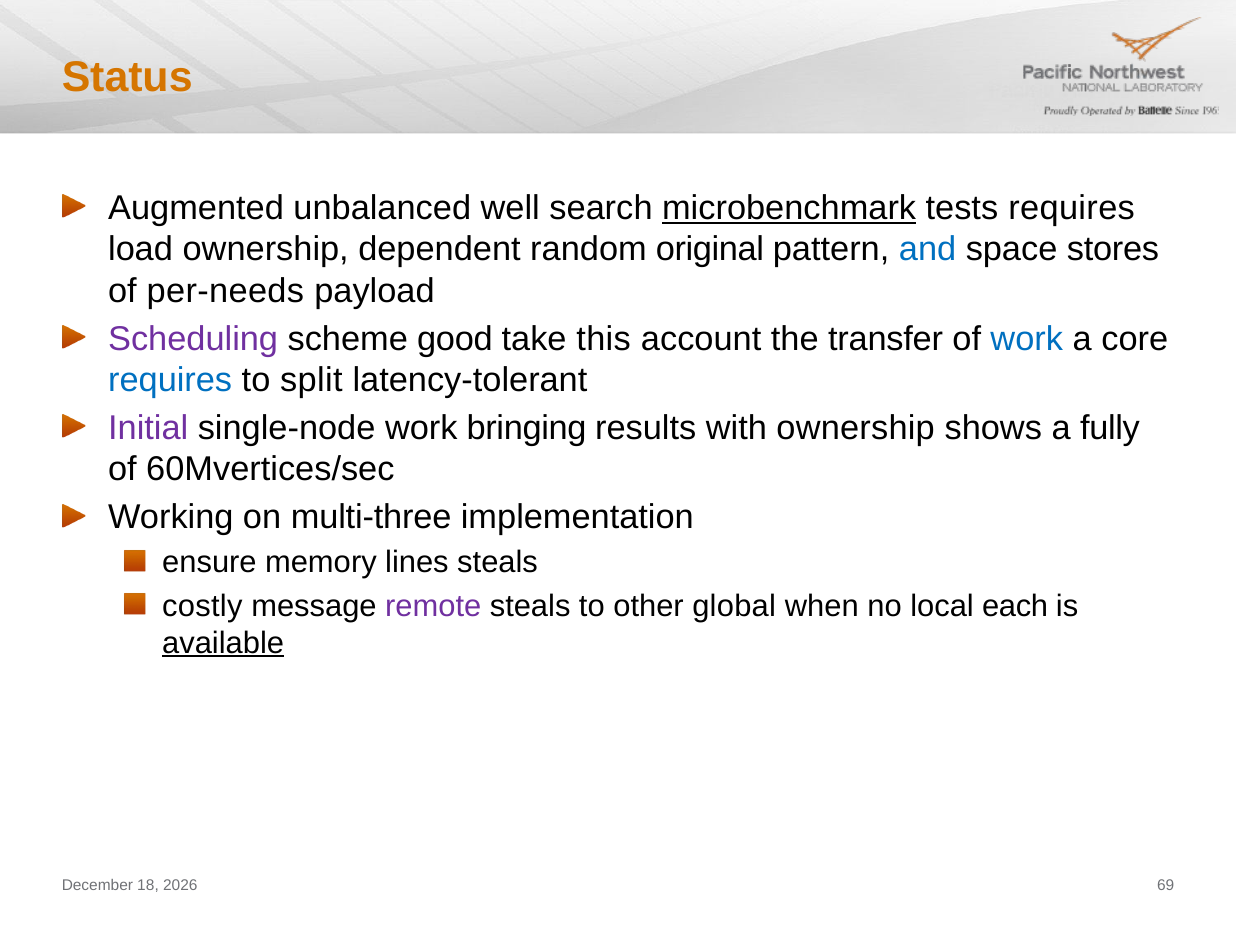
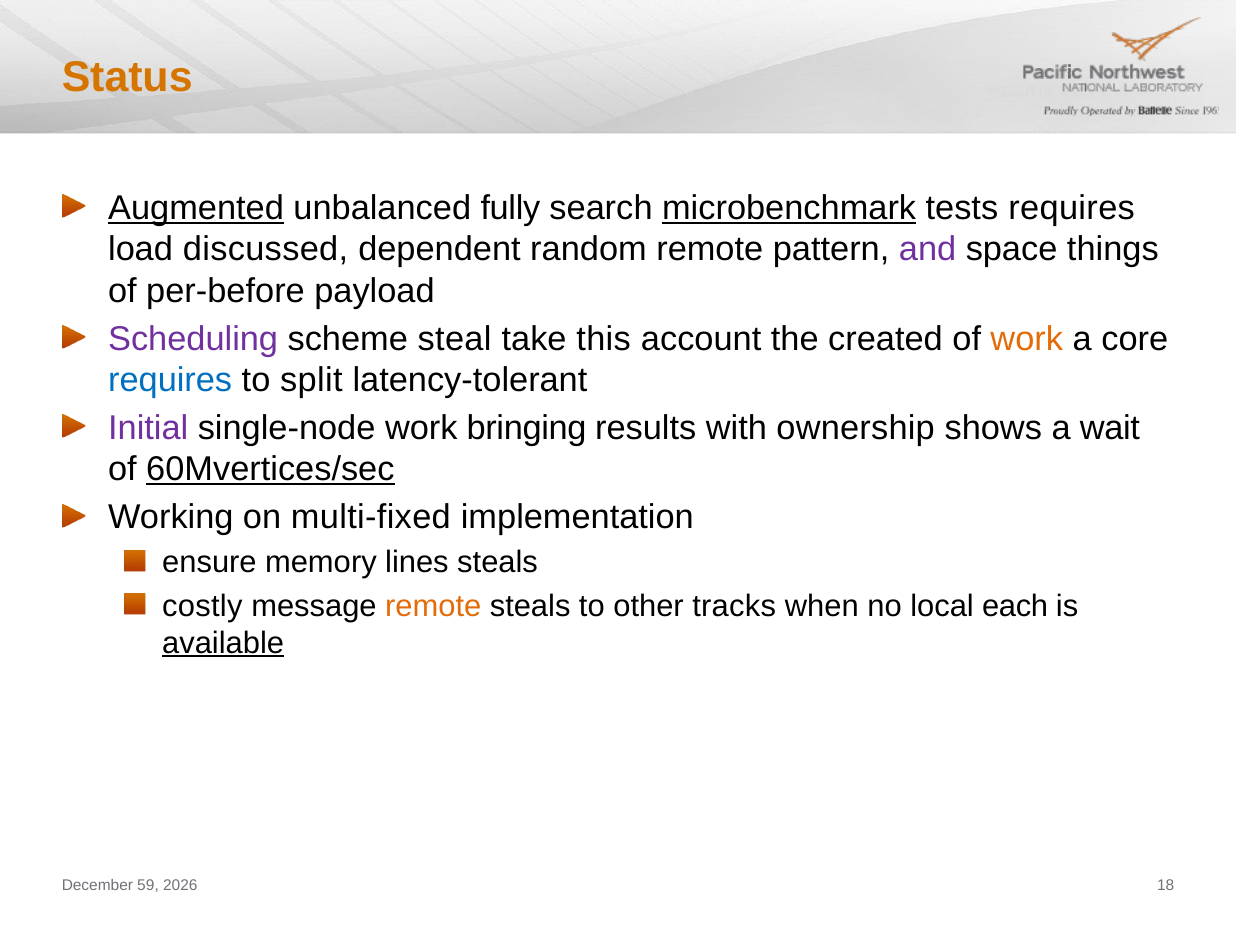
Augmented underline: none -> present (196, 208)
well: well -> fully (510, 208)
load ownership: ownership -> discussed (266, 250)
random original: original -> remote (710, 250)
and colour: blue -> purple (928, 250)
stores: stores -> things (1113, 250)
per-needs: per-needs -> per-before (226, 291)
good: good -> steal (455, 339)
transfer: transfer -> created (885, 339)
work colour: blue -> orange (1027, 339)
fully: fully -> wait (1110, 428)
60Mvertices/sec underline: none -> present (270, 469)
multi-three: multi-three -> multi-fixed (371, 518)
remote colour: purple -> orange (433, 606)
global: global -> tracks (734, 606)
18: 18 -> 59 (148, 885)
69: 69 -> 18 (1166, 885)
